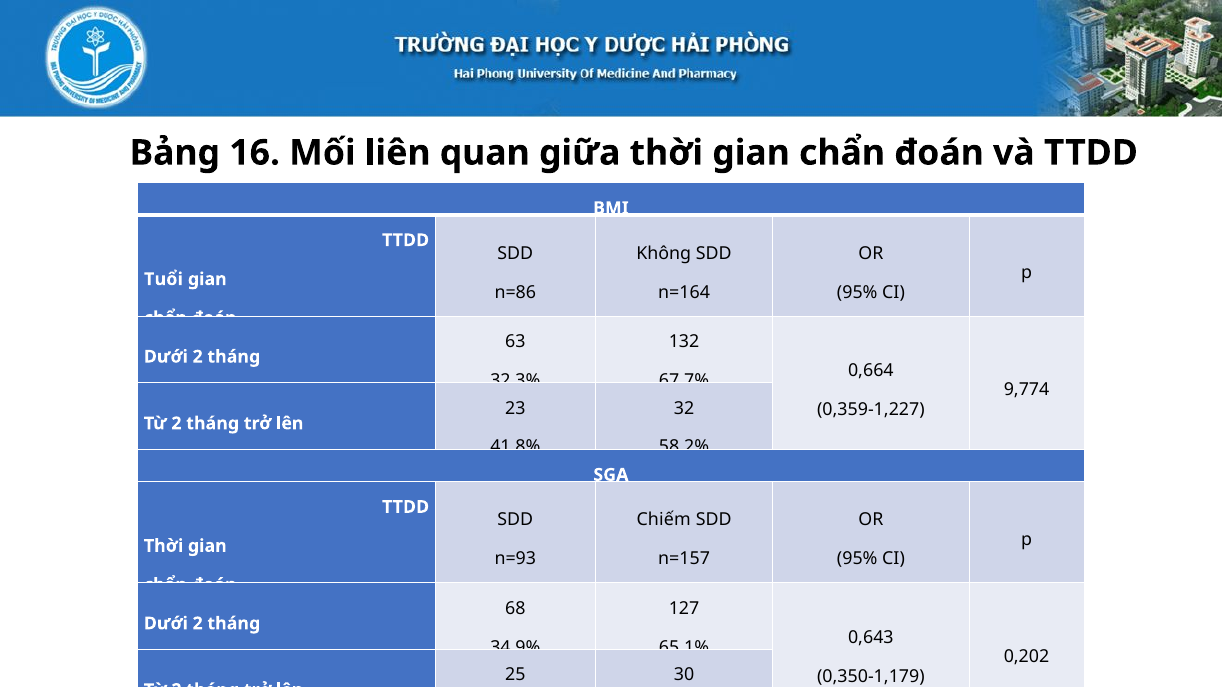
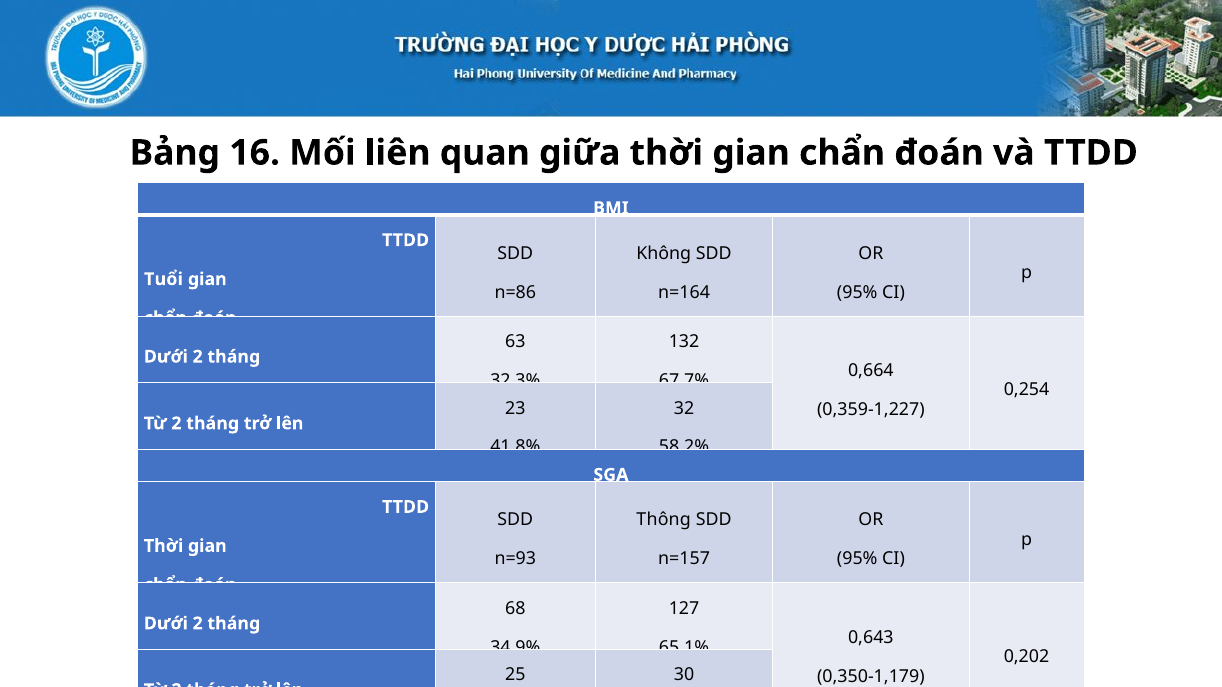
9,774: 9,774 -> 0,254 (1027, 390)
Chiếm: Chiếm -> Thông (664, 520)
